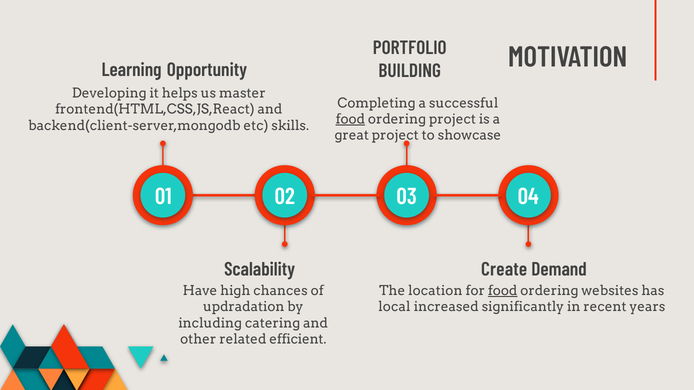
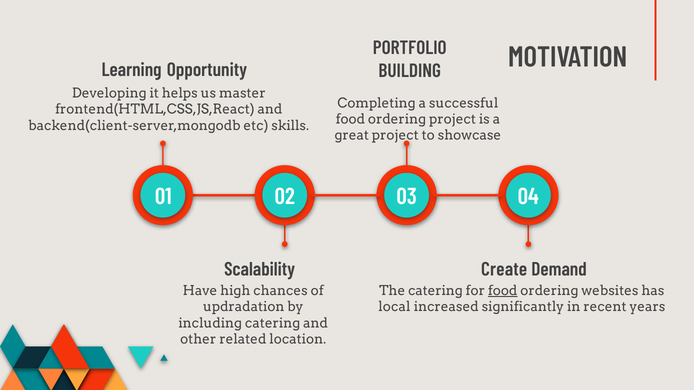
food underline: present -> none (350, 119)
The location: location -> catering (435, 291)
efficient: efficient -> location (298, 340)
